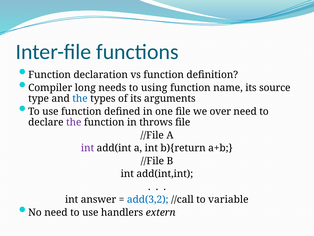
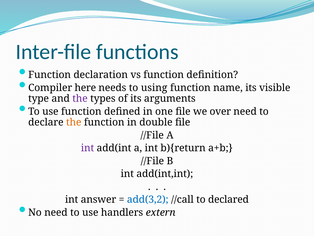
long: long -> here (85, 88)
source: source -> visible (275, 88)
the colour: blue -> purple (80, 98)
the colour: purple -> orange (74, 122)
throws: throws -> double (156, 122)
variable: variable -> declared (228, 199)
